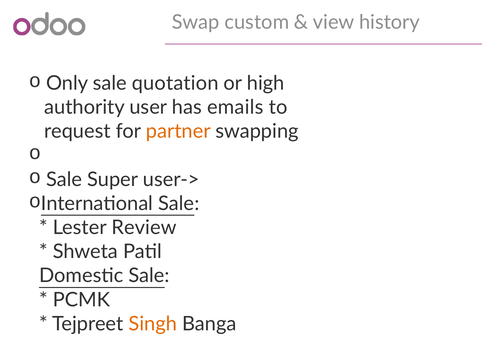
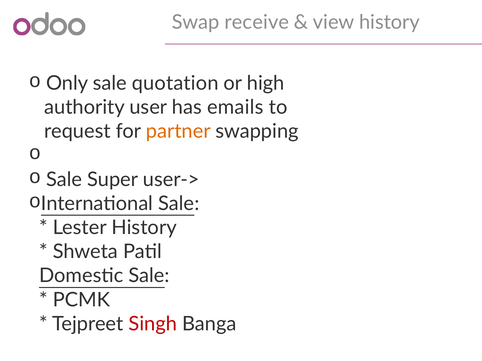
custom: custom -> receive (257, 22)
Lester Review: Review -> History (144, 228)
Singh colour: orange -> red (153, 324)
